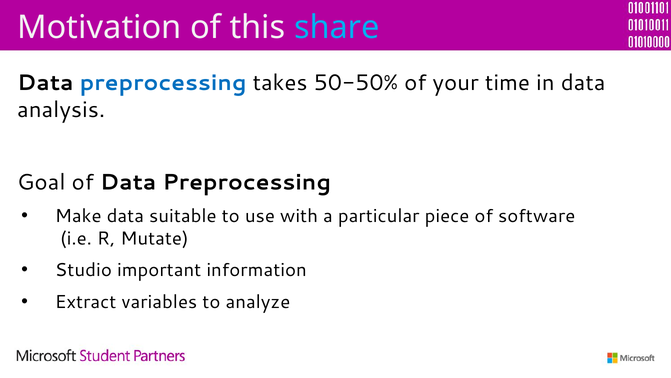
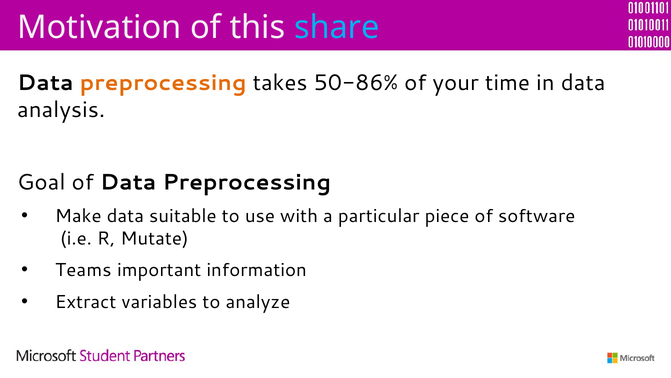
preprocessing colour: blue -> orange (163, 83)
50-50%: 50-50% -> 50-86% (356, 83)
Studio: Studio -> Teams (83, 270)
